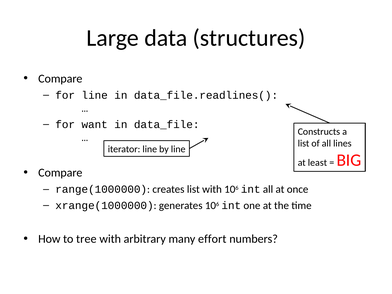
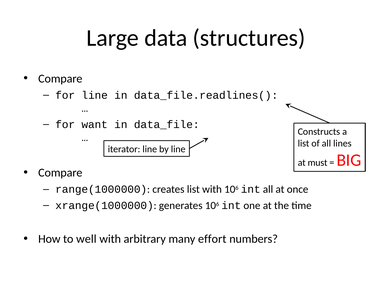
least: least -> must (318, 163)
tree: tree -> well (86, 239)
